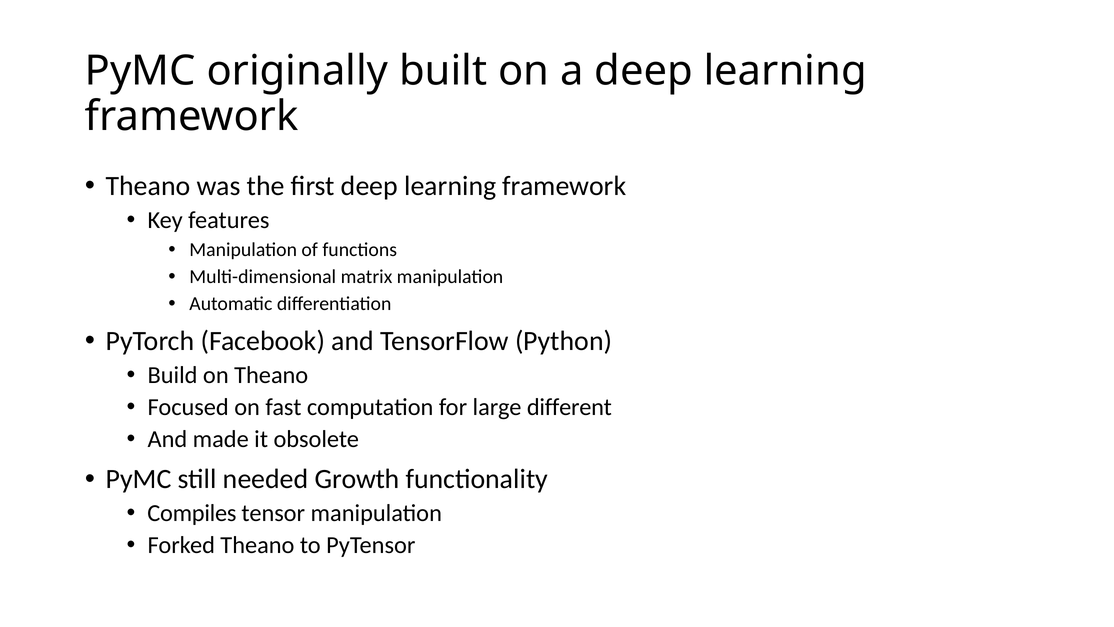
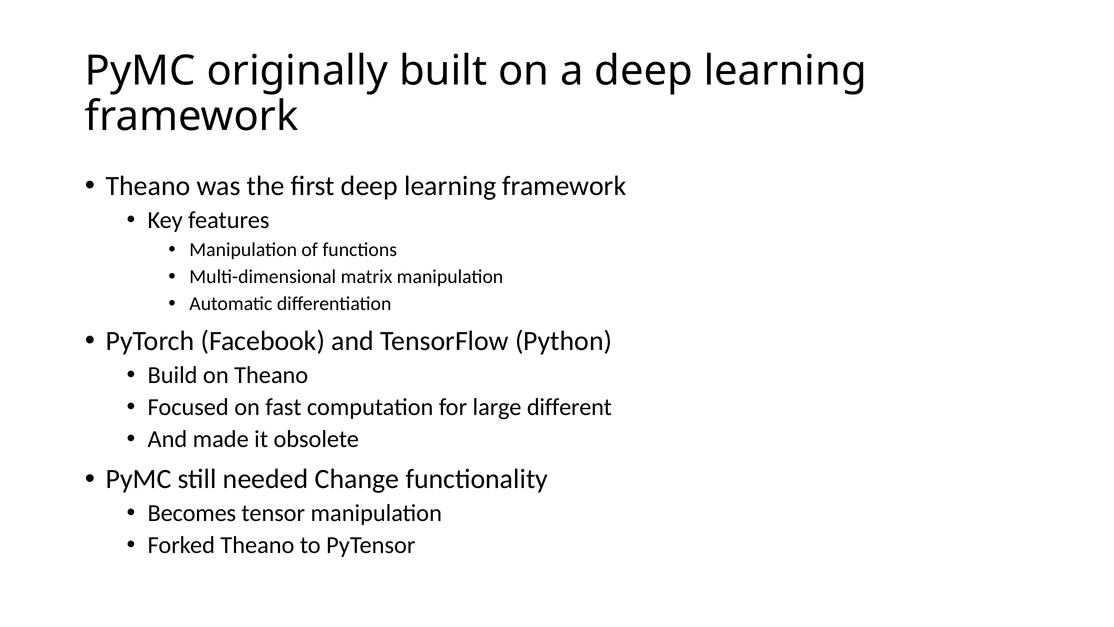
Growth: Growth -> Change (357, 479)
Compiles: Compiles -> Becomes (192, 513)
